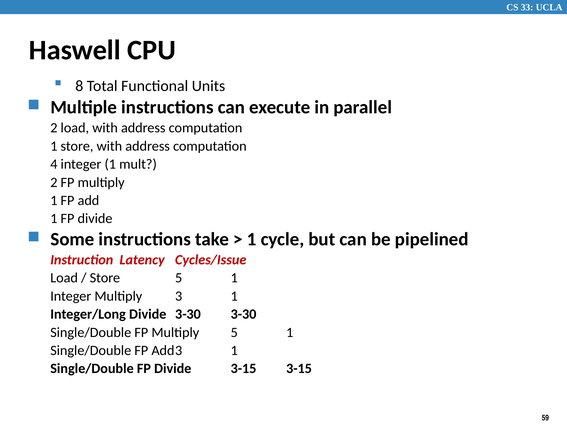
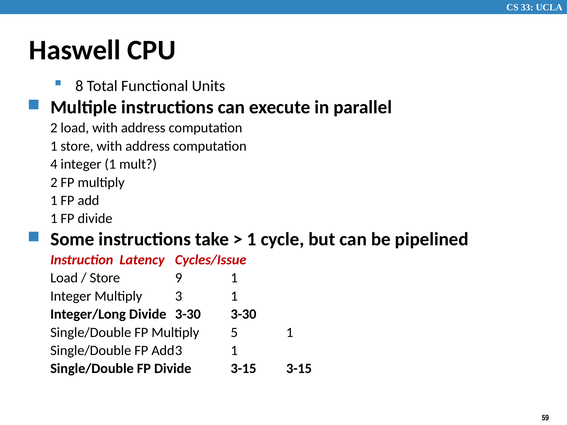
Store 5: 5 -> 9 (179, 278)
